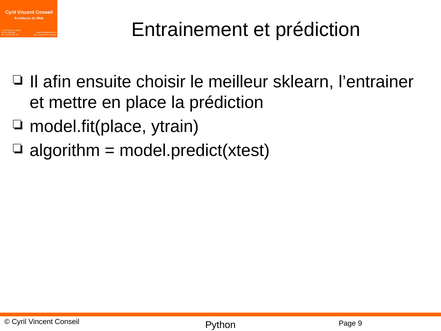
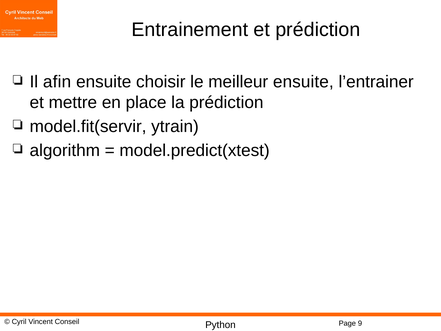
meilleur sklearn: sklearn -> ensuite (303, 82)
model.fit(place: model.fit(place -> model.fit(servir (88, 126)
